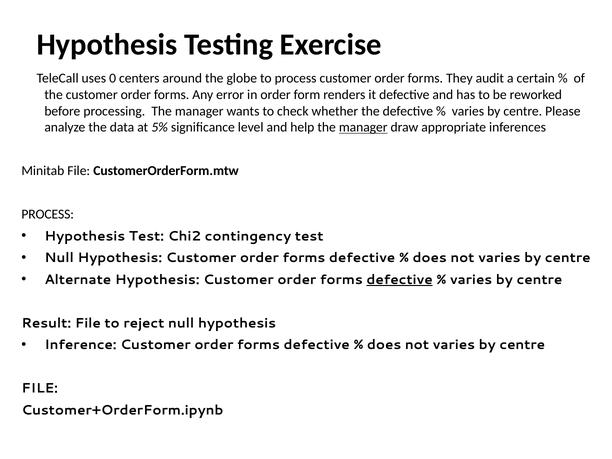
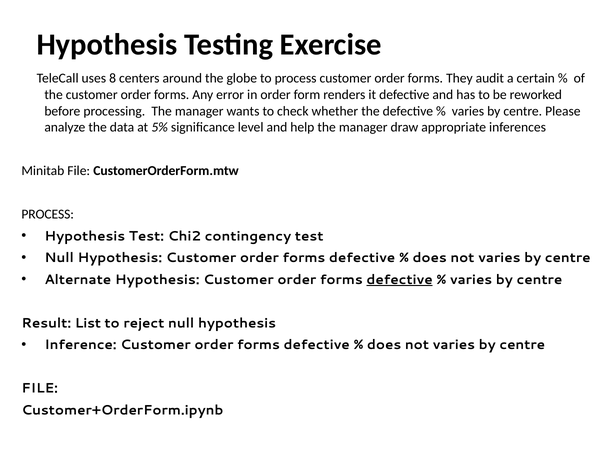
0: 0 -> 8 (113, 78)
manager underline: present -> none (363, 127)
Result File: File -> List (88, 323)
